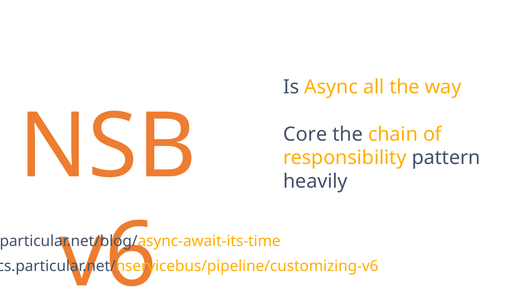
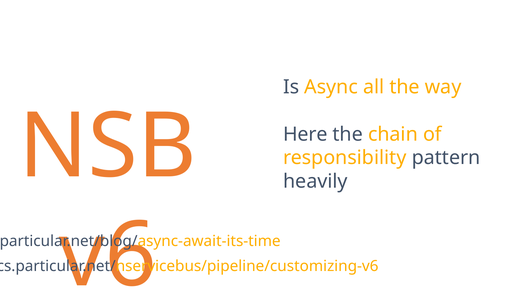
Core: Core -> Here (305, 134)
